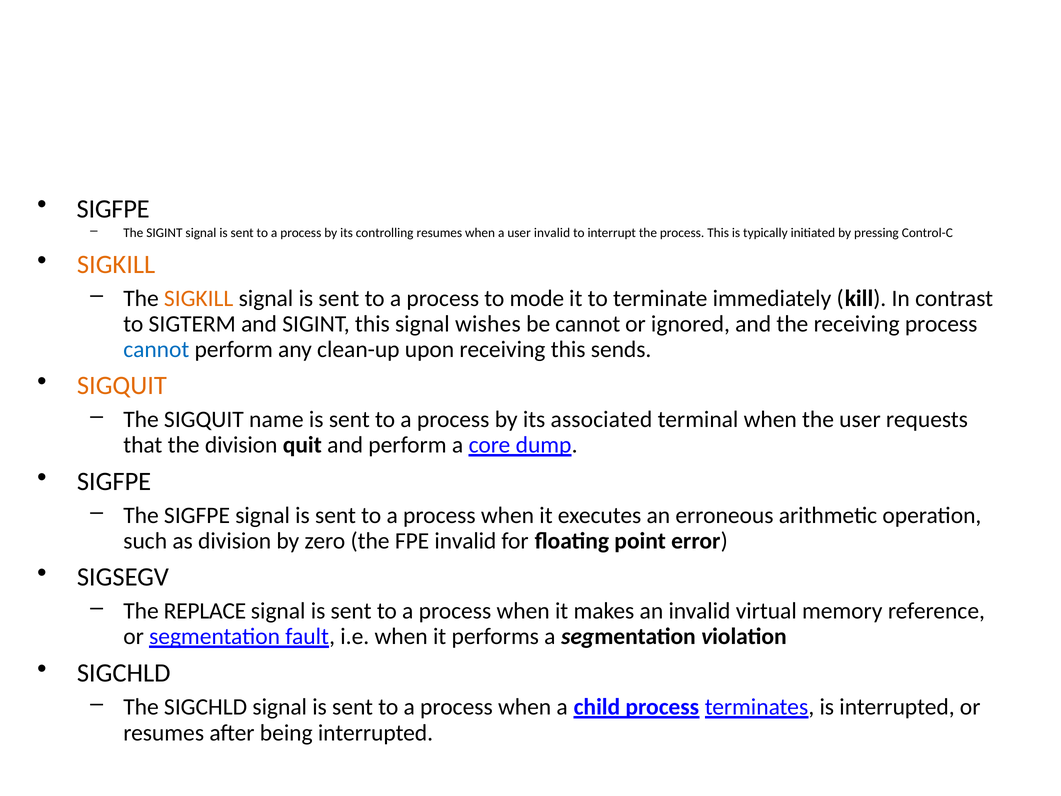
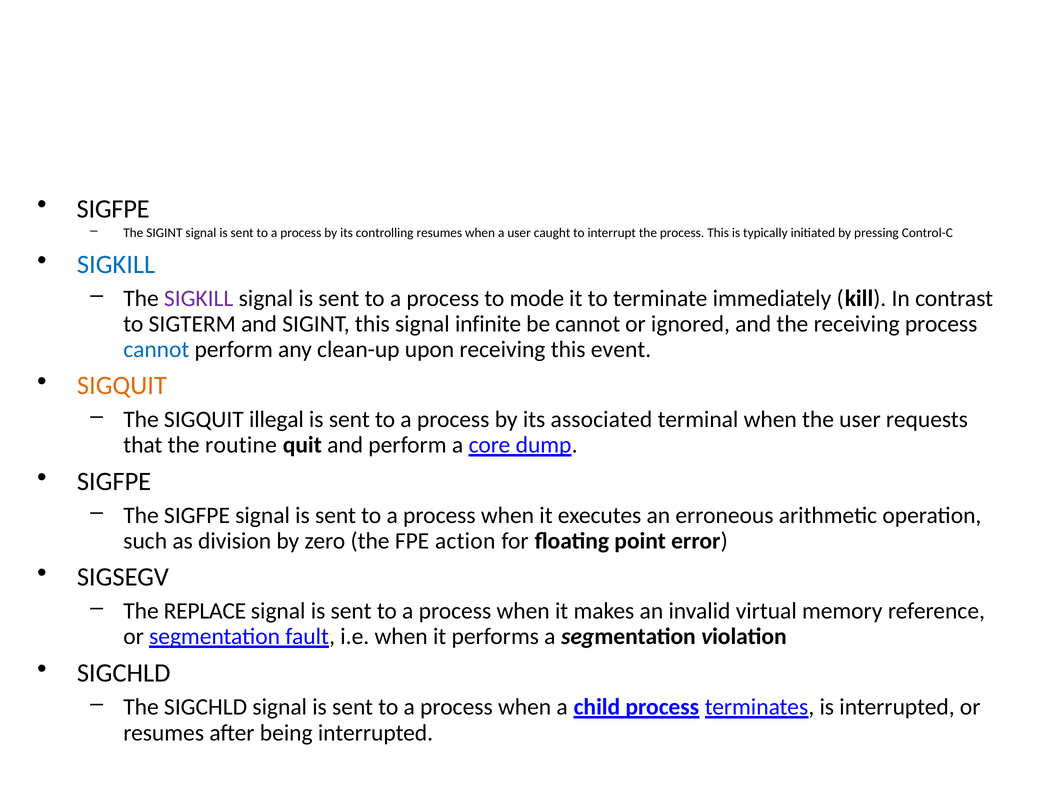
user invalid: invalid -> caught (552, 233)
SIGKILL colour: orange -> blue (116, 264)
SIGKILL colour: orange -> purple (199, 299)
wishes: wishes -> infinite (488, 324)
sends: sends -> event (621, 349)
name: name -> illegal (276, 419)
the division: division -> routine (241, 445)
FPE invalid: invalid -> action (465, 541)
